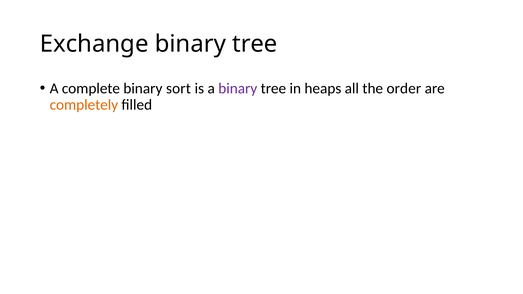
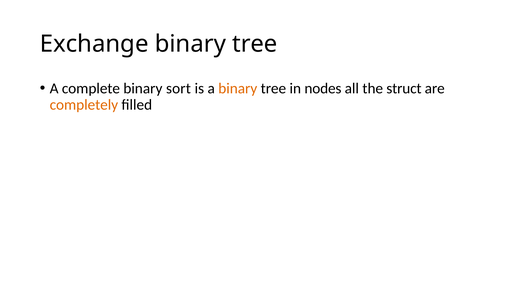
binary colour: purple -> orange (238, 88)
heaps: heaps -> nodes (323, 88)
order: order -> struct (404, 88)
